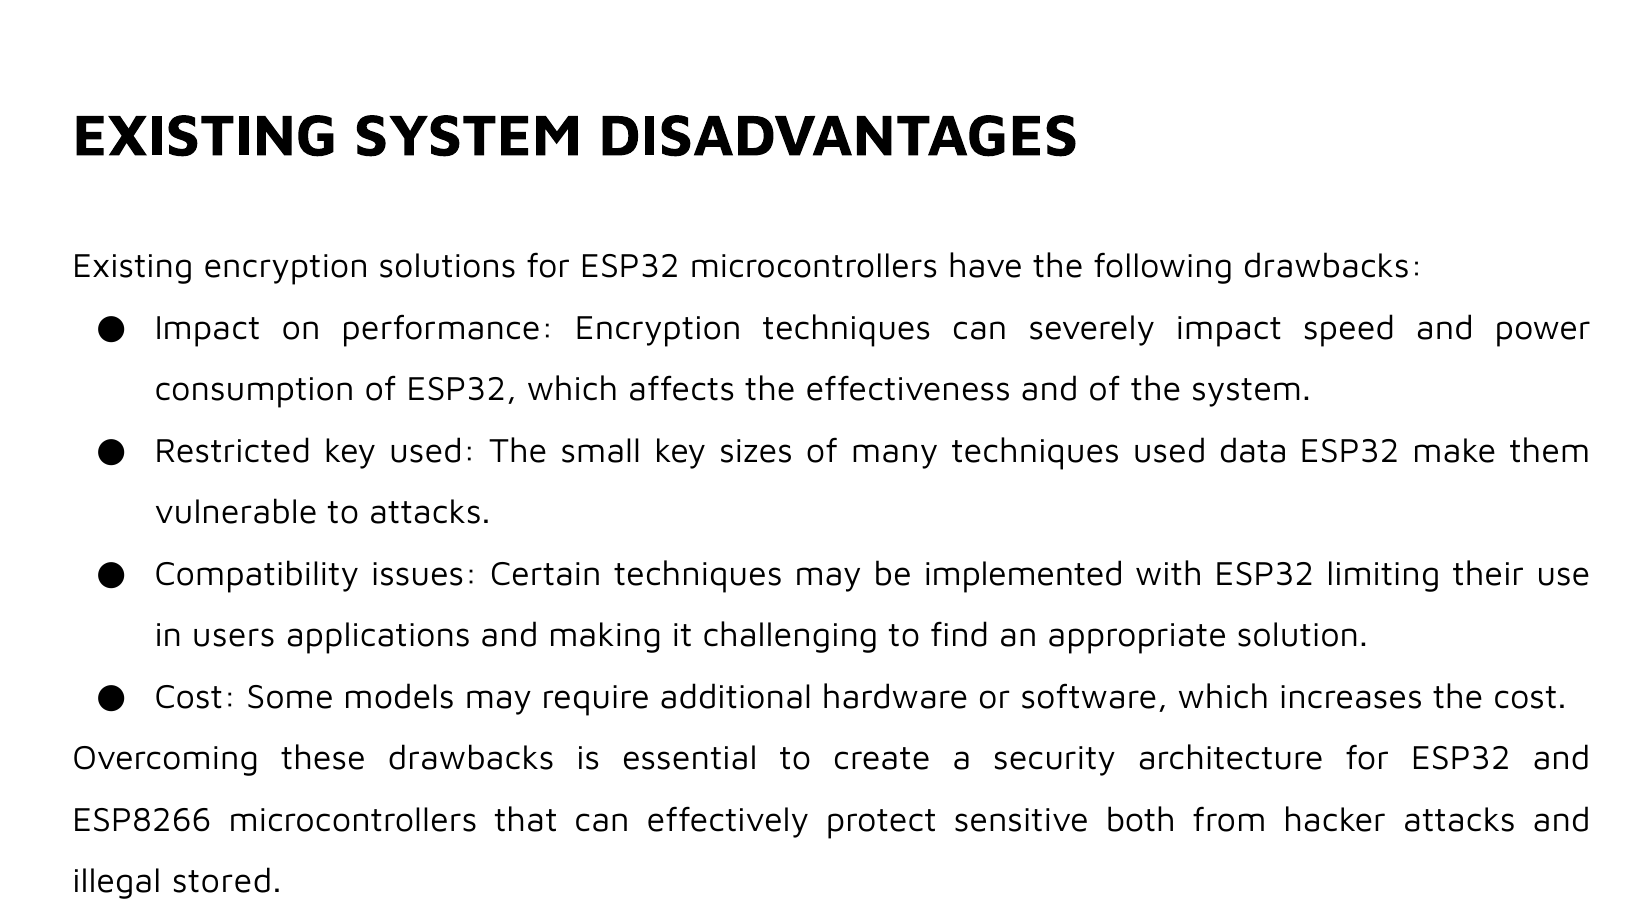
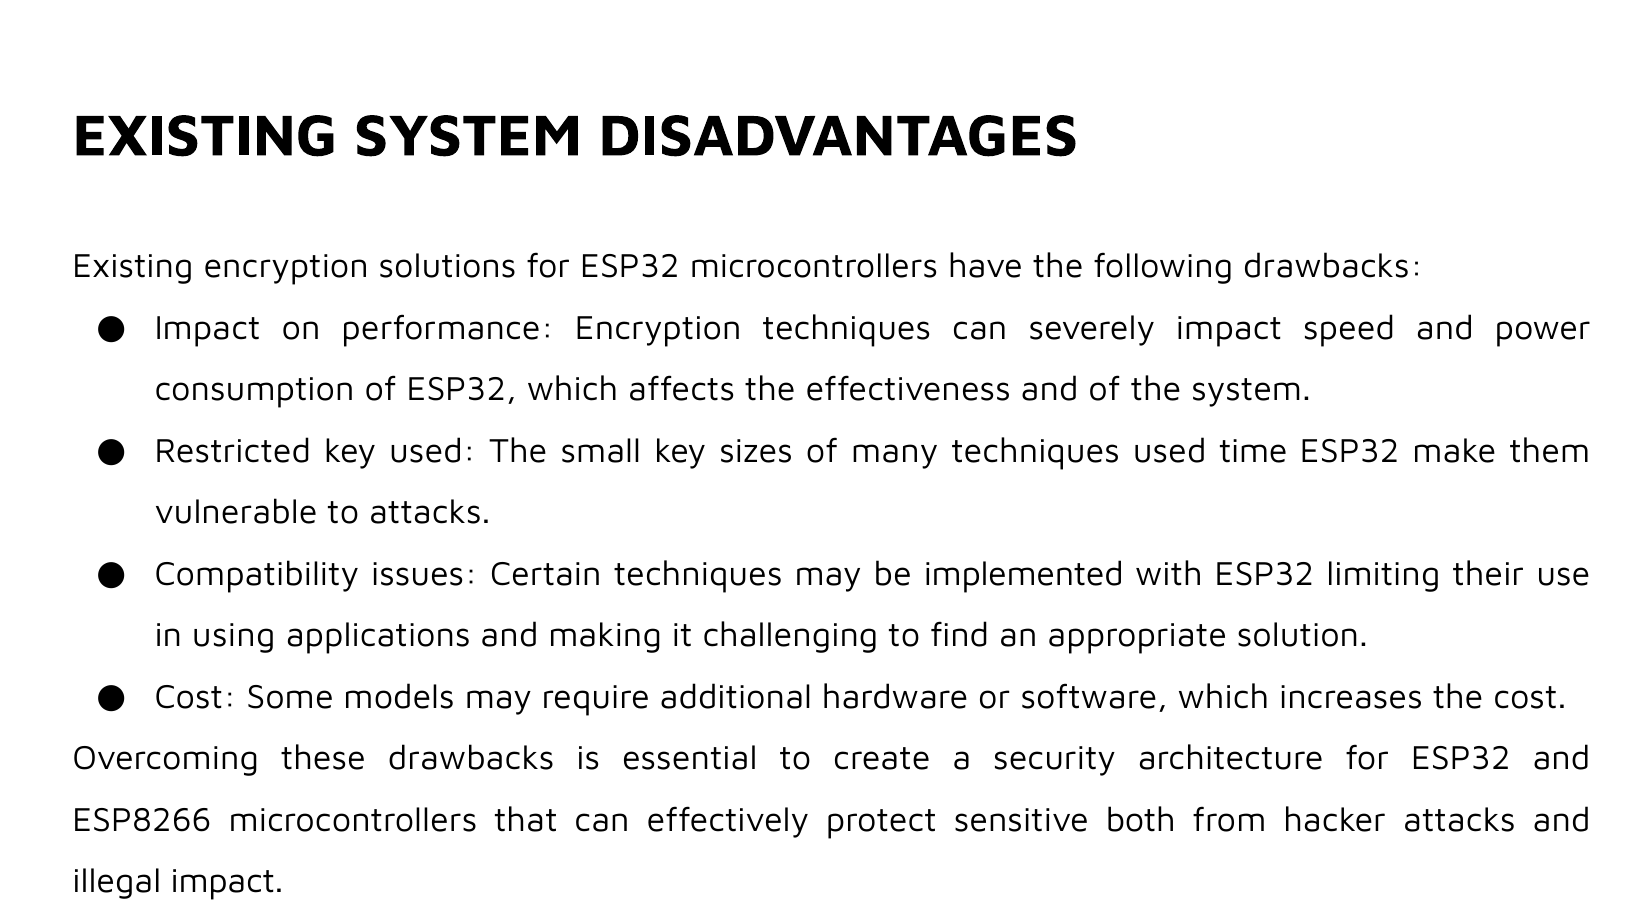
data: data -> time (1253, 451)
users: users -> using (234, 636)
illegal stored: stored -> impact (227, 882)
